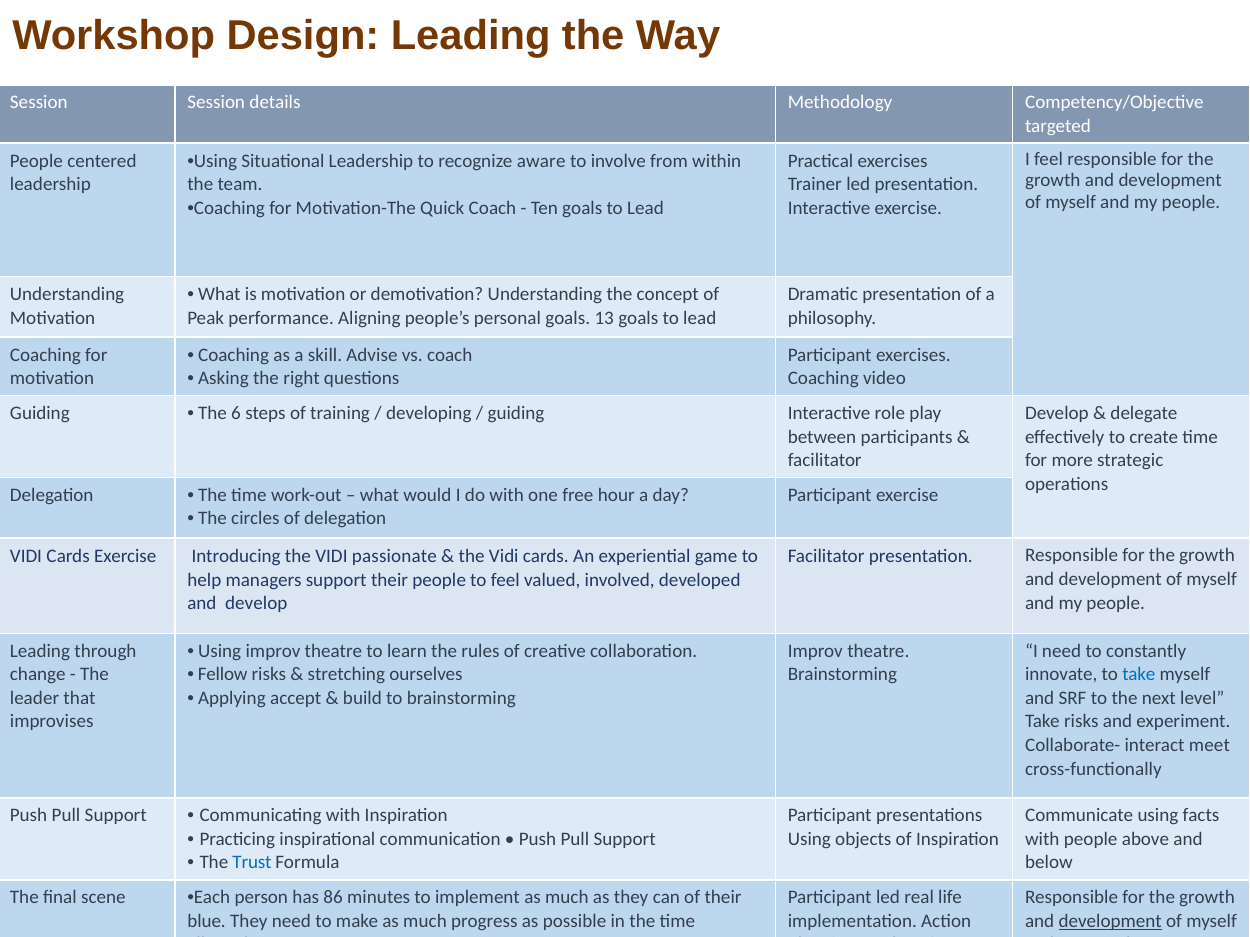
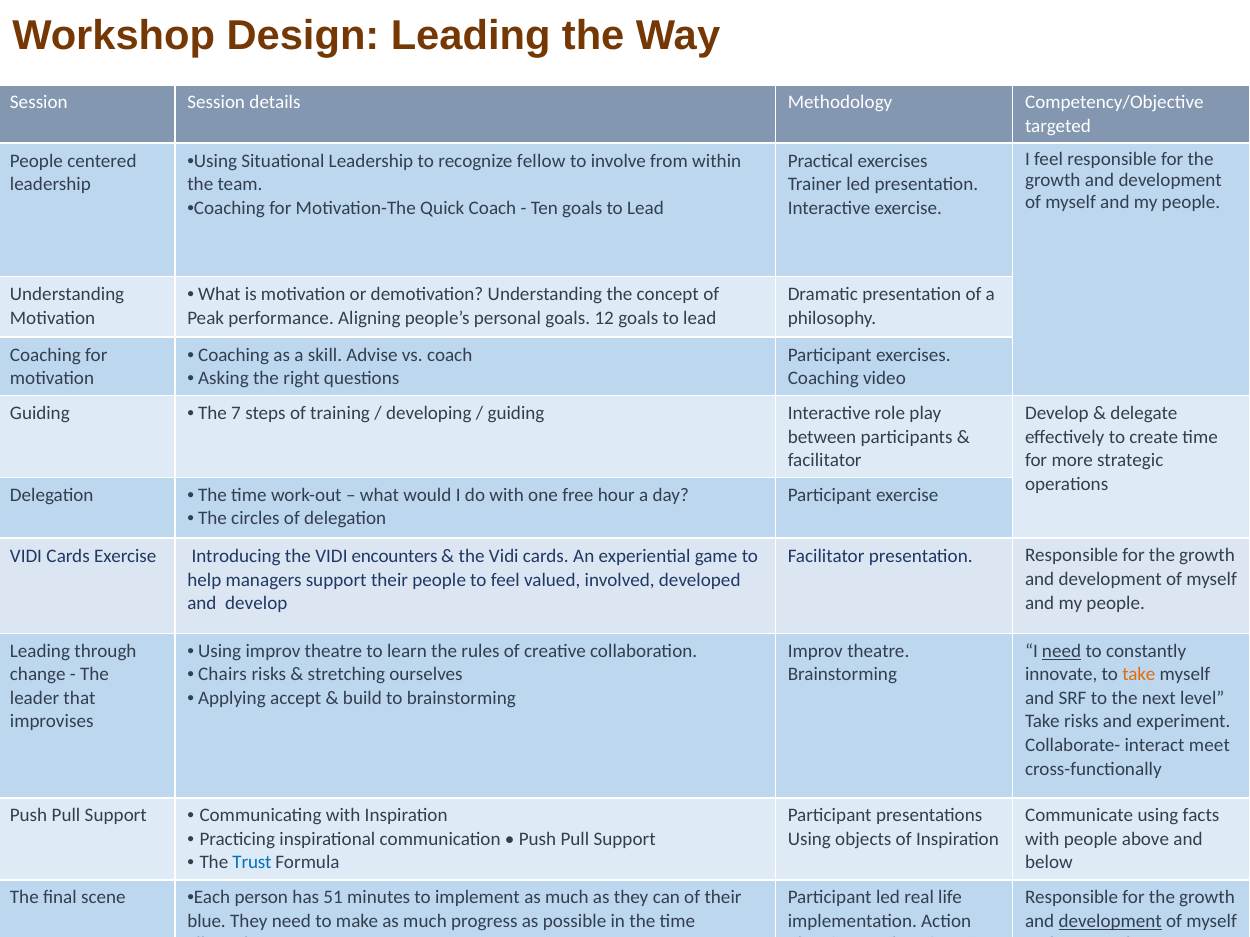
aware: aware -> fellow (541, 161)
13: 13 -> 12 (604, 318)
6: 6 -> 7 (236, 413)
passionate: passionate -> encounters (395, 557)
need underline: none -> present (1062, 651)
Fellow: Fellow -> Chairs (223, 675)
take colour: blue -> orange (1139, 675)
86: 86 -> 51 (333, 898)
